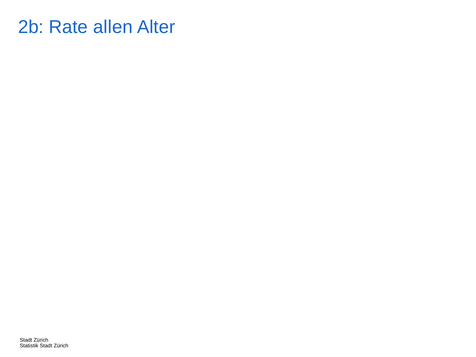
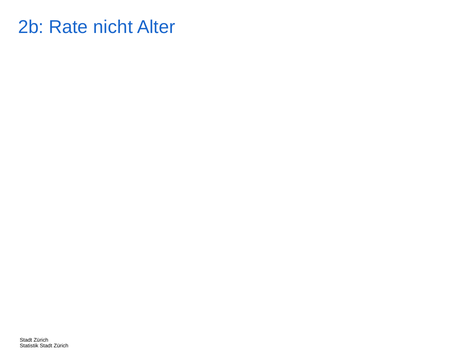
allen: allen -> nicht (113, 27)
